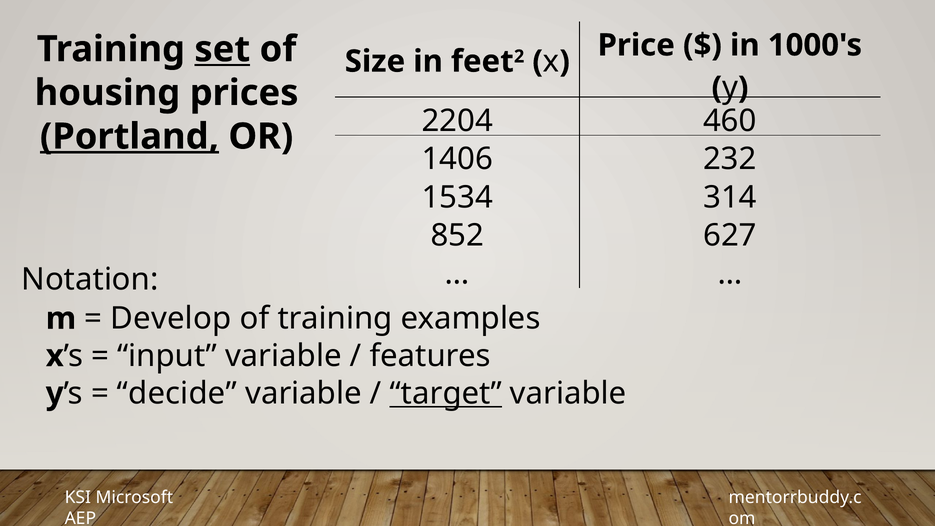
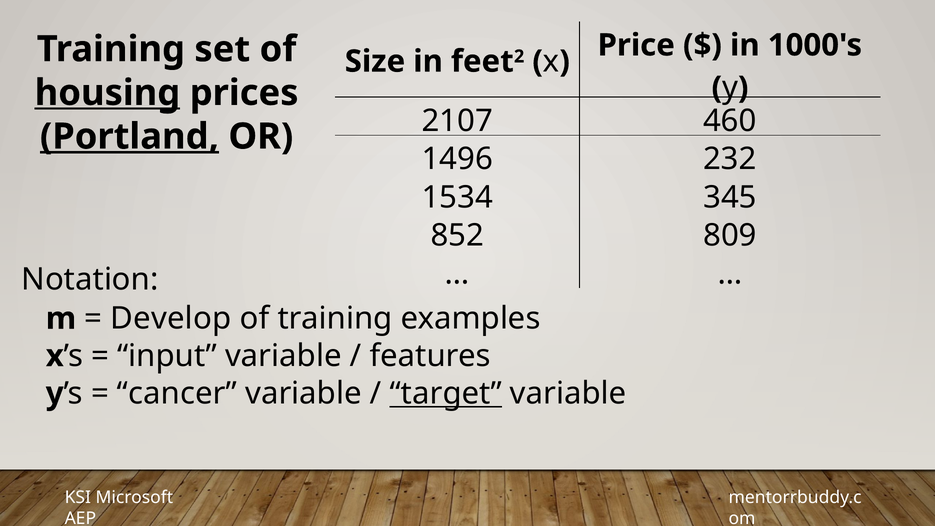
set underline: present -> none (222, 49)
housing underline: none -> present (107, 93)
2204: 2204 -> 2107 (457, 121)
1406: 1406 -> 1496 (457, 159)
314: 314 -> 345 (730, 197)
627: 627 -> 809 (730, 235)
decide: decide -> cancer (177, 393)
